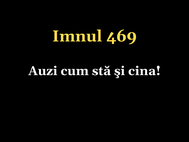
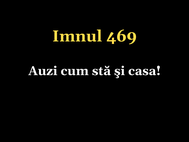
cina: cina -> casa (144, 71)
